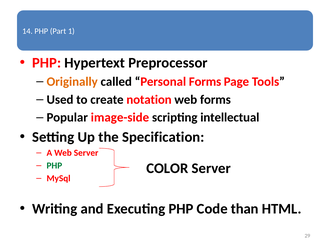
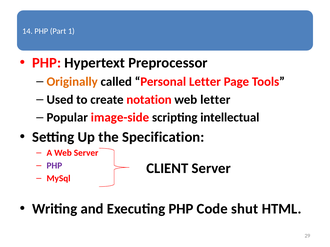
Personal Forms: Forms -> Letter (205, 82)
web forms: forms -> letter (215, 100)
PHP colour: green -> purple (54, 166)
COLOR: COLOR -> CLIENT (167, 169)
than: than -> shut (245, 209)
